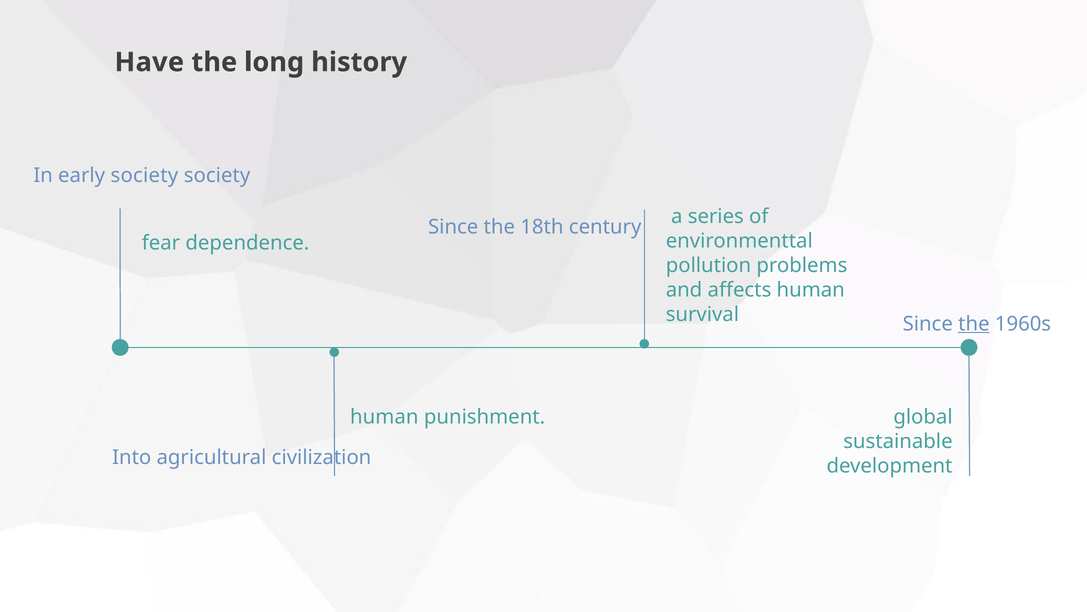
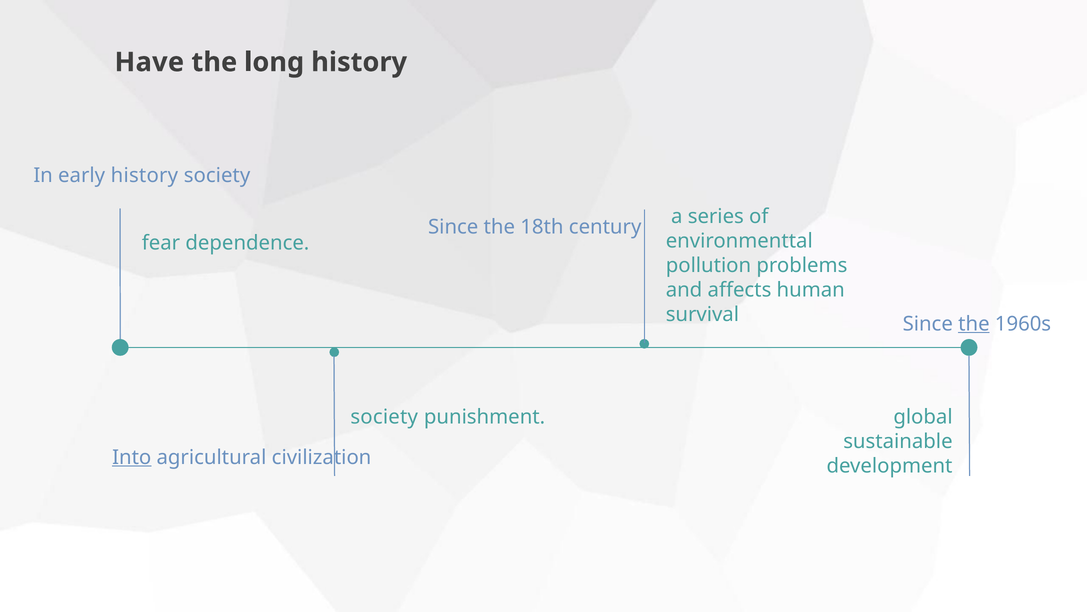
early society: society -> history (144, 175)
human: human -> society (384, 417)
Into underline: none -> present (132, 457)
